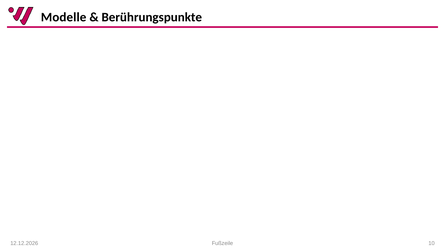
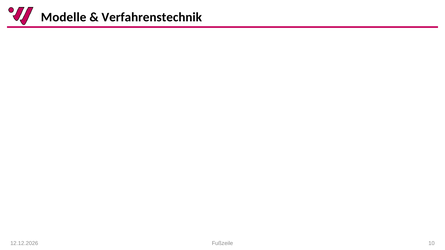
Berührungspunkte: Berührungspunkte -> Verfahrenstechnik (152, 17)
